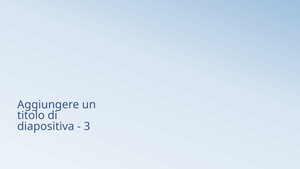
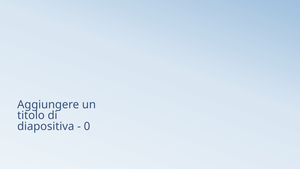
3: 3 -> 0 (87, 126)
